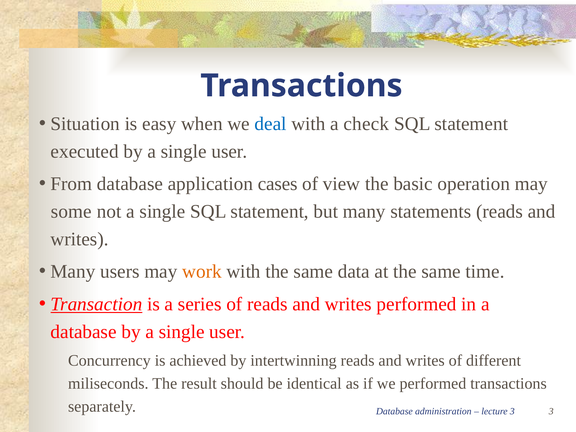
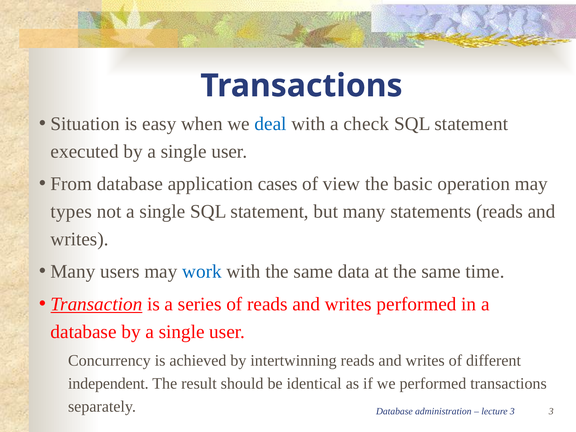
some: some -> types (71, 212)
work colour: orange -> blue (202, 272)
miliseconds: miliseconds -> independent (108, 383)
